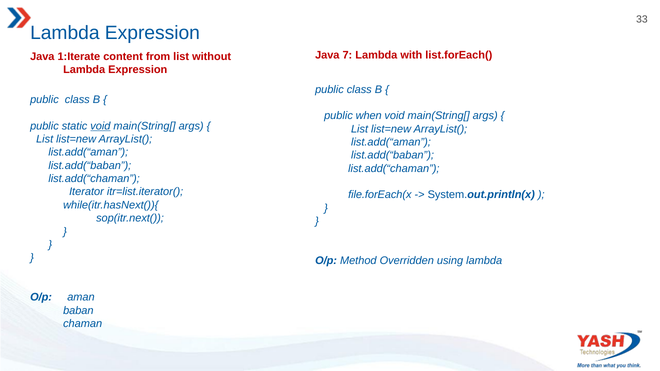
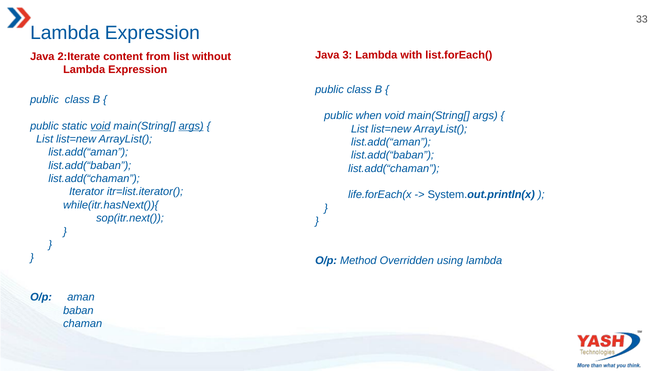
7: 7 -> 3 (347, 55)
1:Iterate: 1:Iterate -> 2:Iterate (79, 57)
args underline: none -> present (191, 126)
file.forEach(x: file.forEach(x -> life.forEach(x (380, 195)
